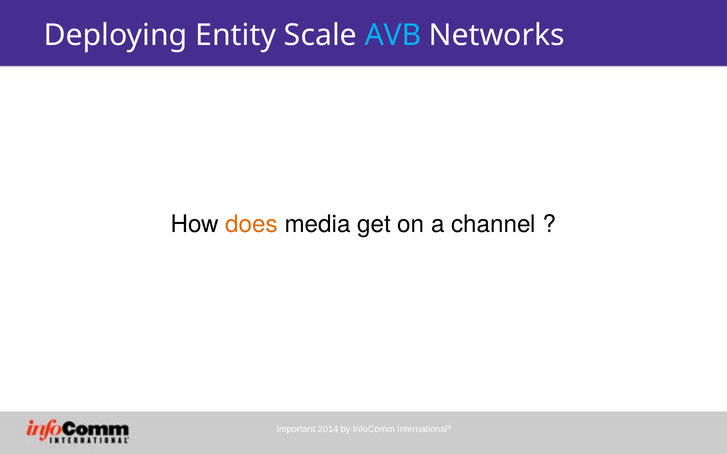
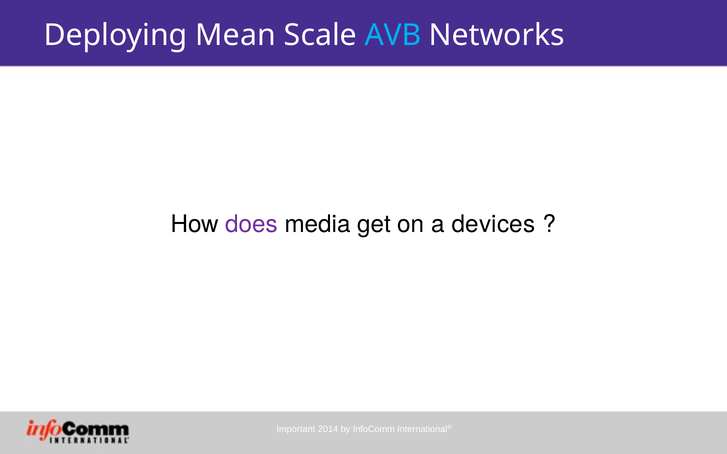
Entity: Entity -> Mean (236, 35)
does colour: orange -> purple (252, 224)
channel: channel -> devices (493, 224)
